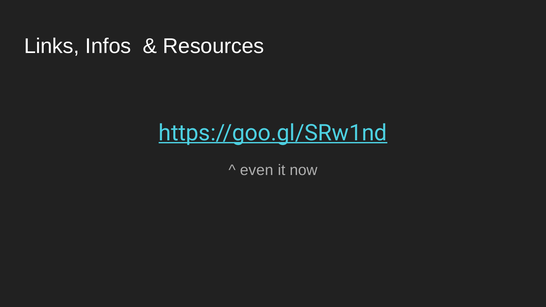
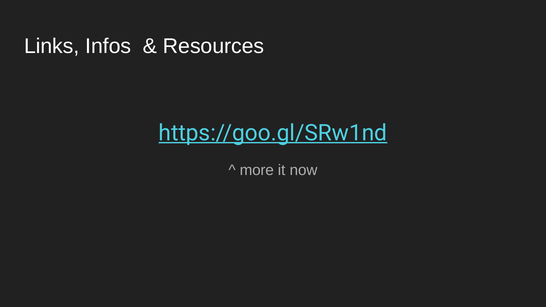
even: even -> more (257, 170)
